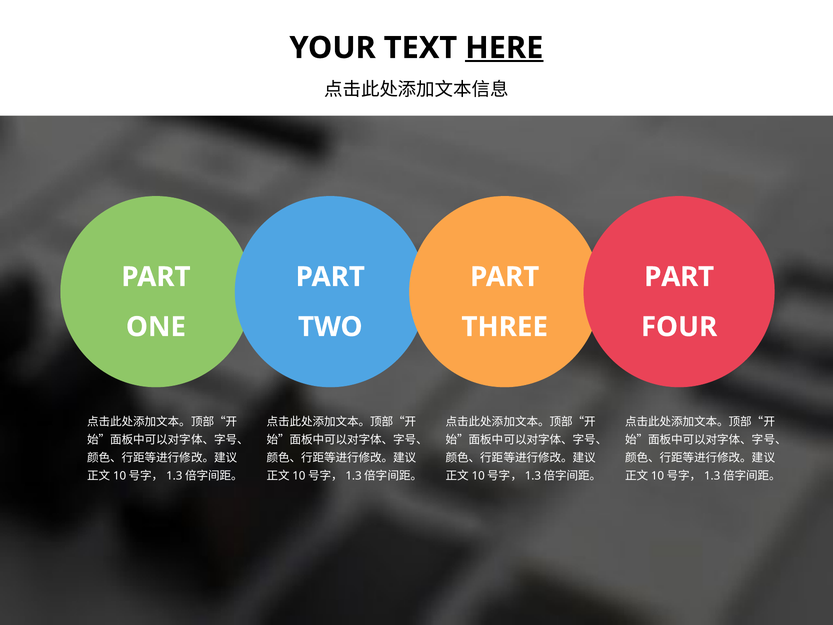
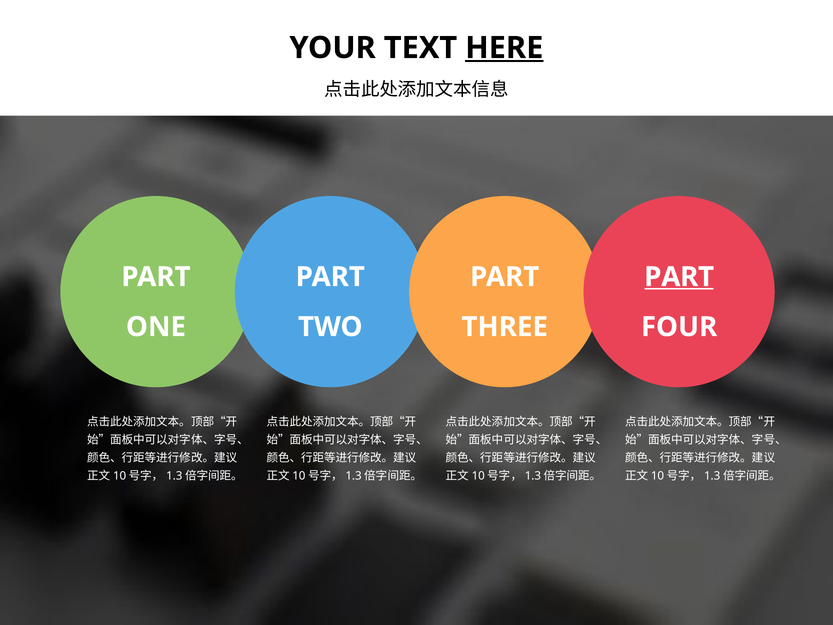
PART underline: none -> present (679, 277)
